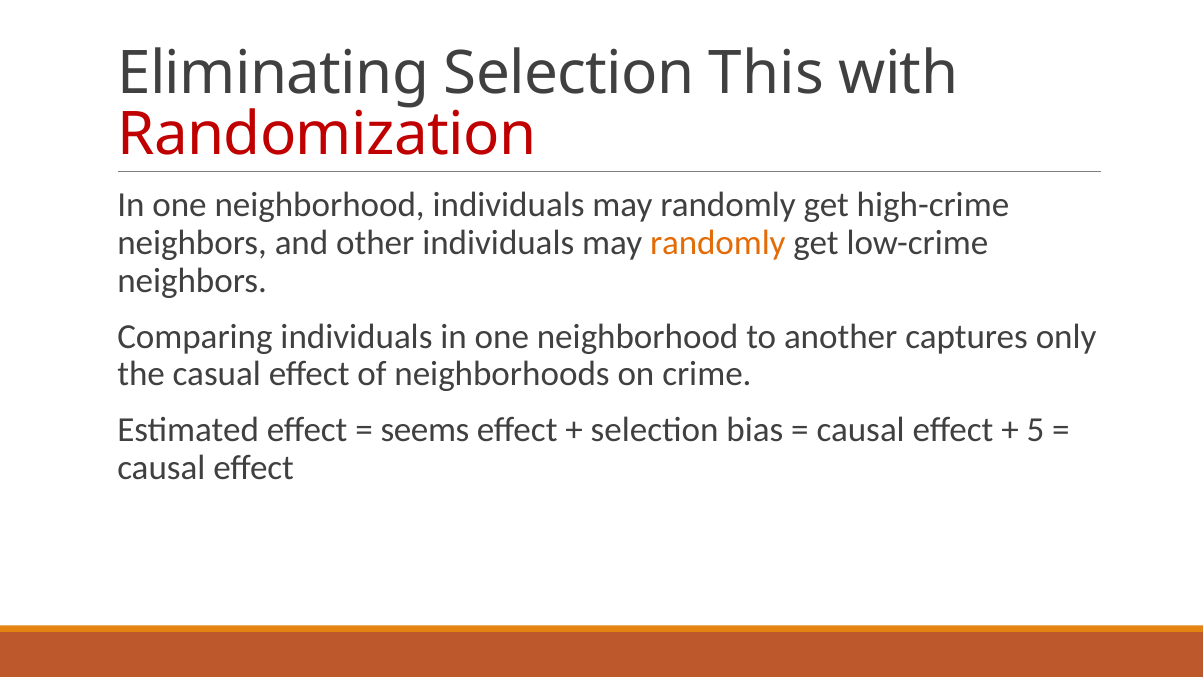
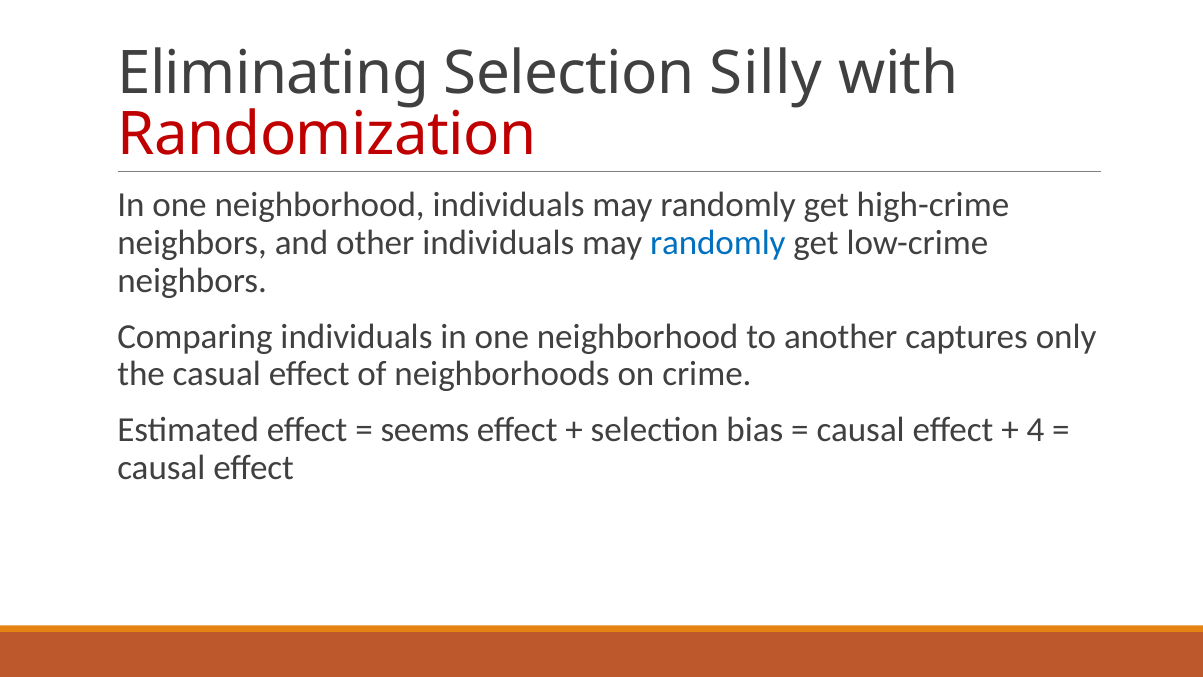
This: This -> Silly (766, 73)
randomly colour: orange -> blue (718, 243)
5: 5 -> 4 (1035, 430)
